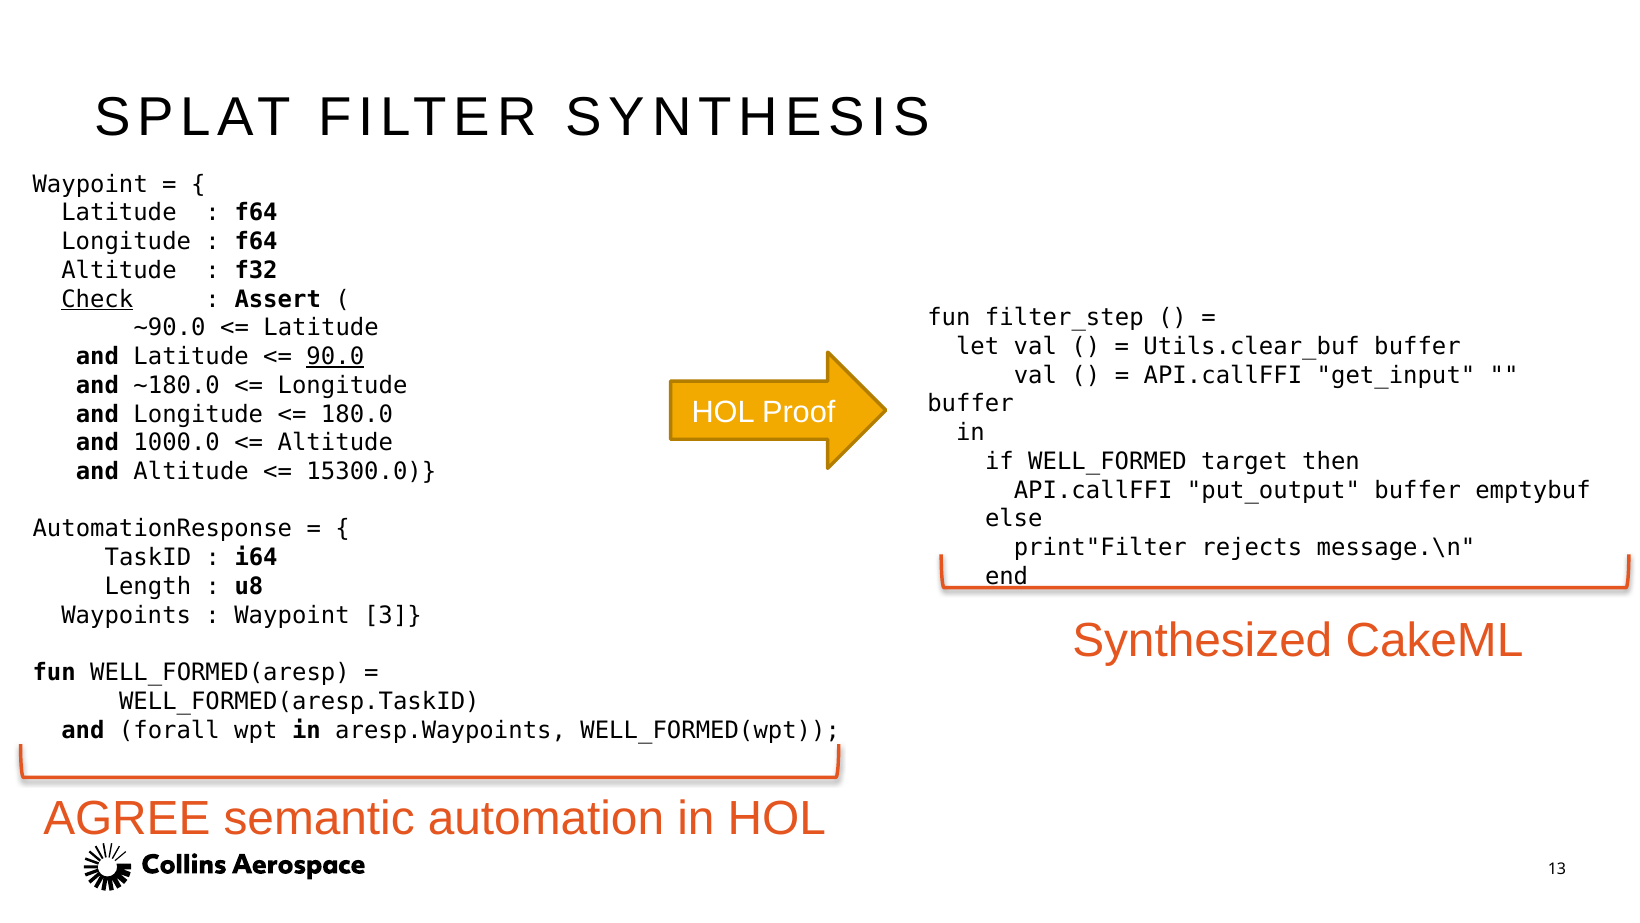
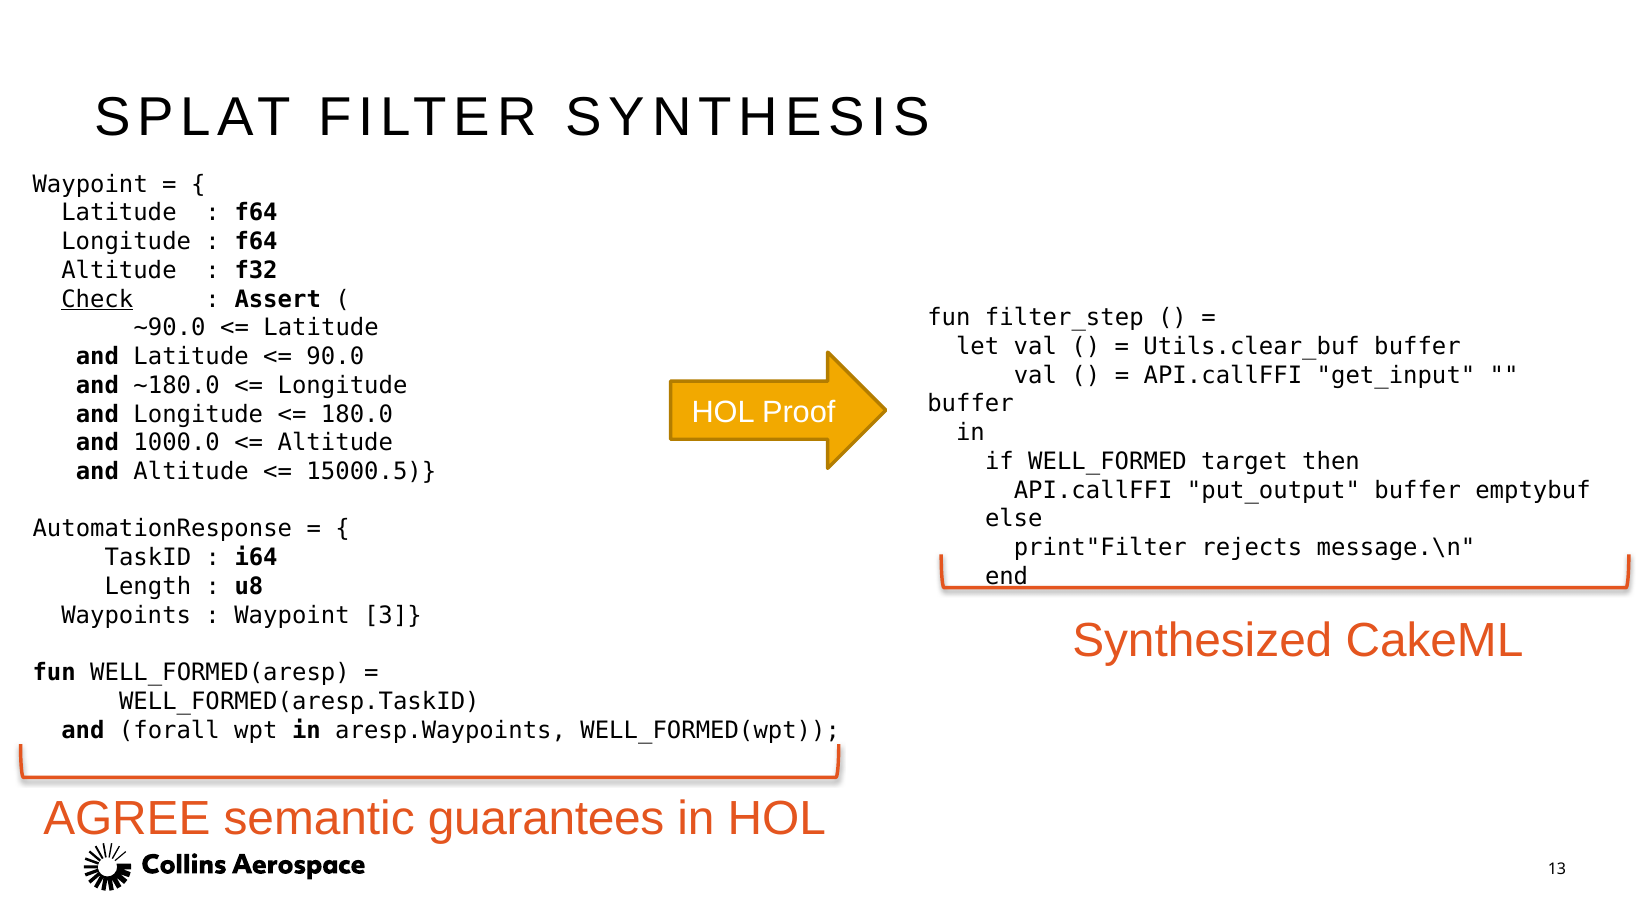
90.0 underline: present -> none (335, 357)
15300.0: 15300.0 -> 15000.5 (371, 471)
automation: automation -> guarantees (546, 818)
